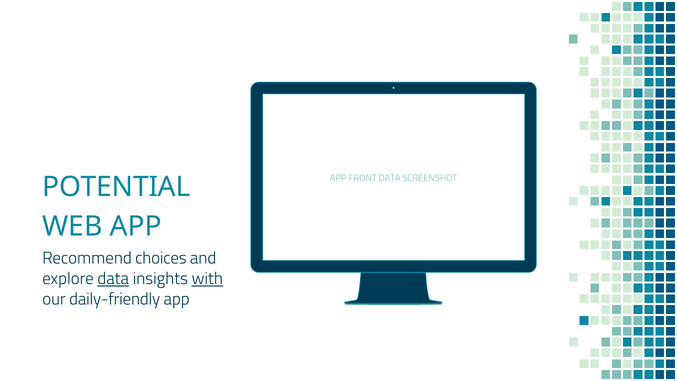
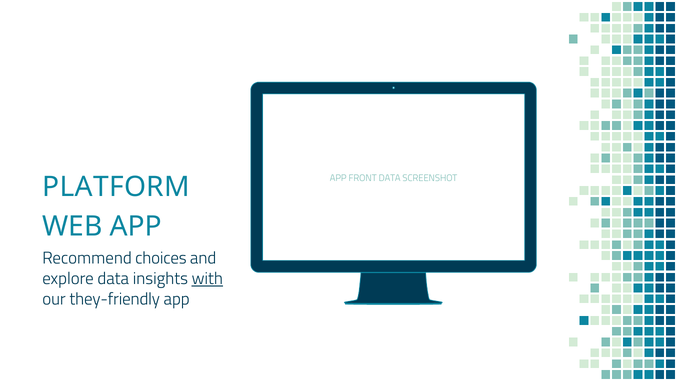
POTENTIAL: POTENTIAL -> PLATFORM (116, 187)
data underline: present -> none (113, 279)
daily-friendly: daily-friendly -> they-friendly (115, 299)
